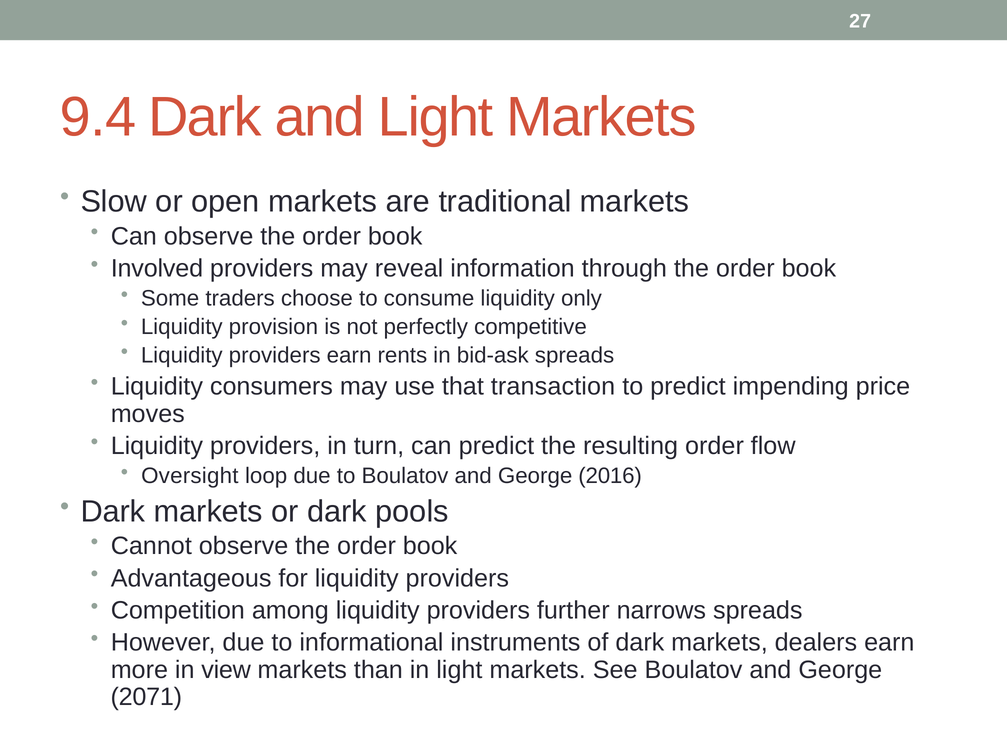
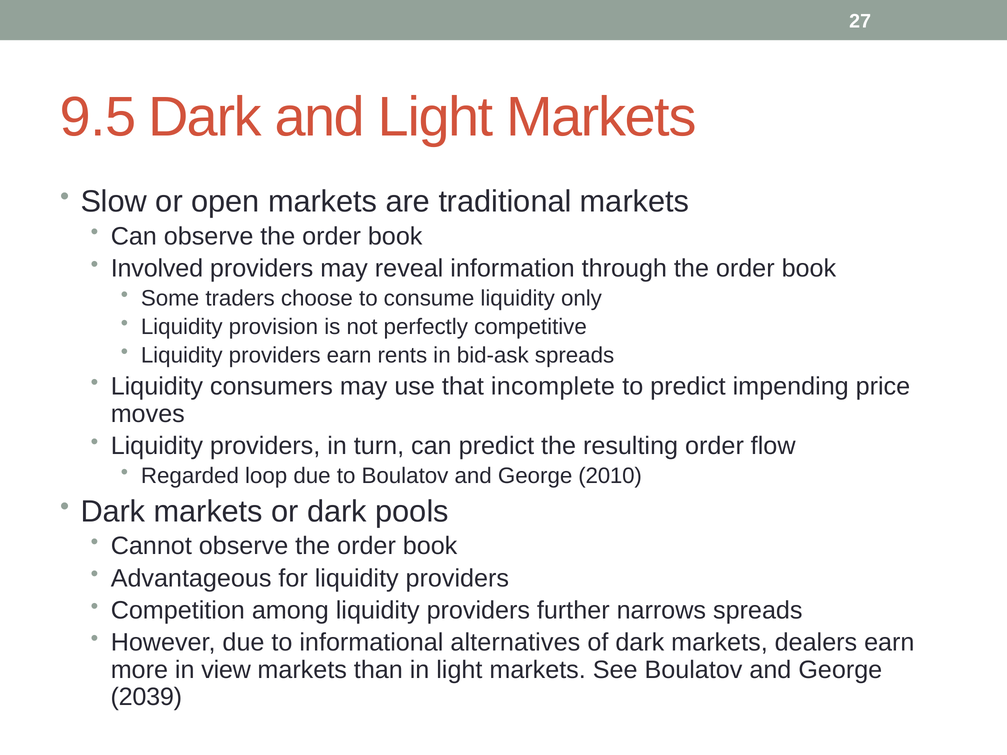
9.4: 9.4 -> 9.5 (98, 117)
transaction: transaction -> incomplete (553, 387)
Oversight: Oversight -> Regarded (190, 476)
2016: 2016 -> 2010 (610, 476)
instruments: instruments -> alternatives (515, 643)
2071: 2071 -> 2039 (146, 697)
